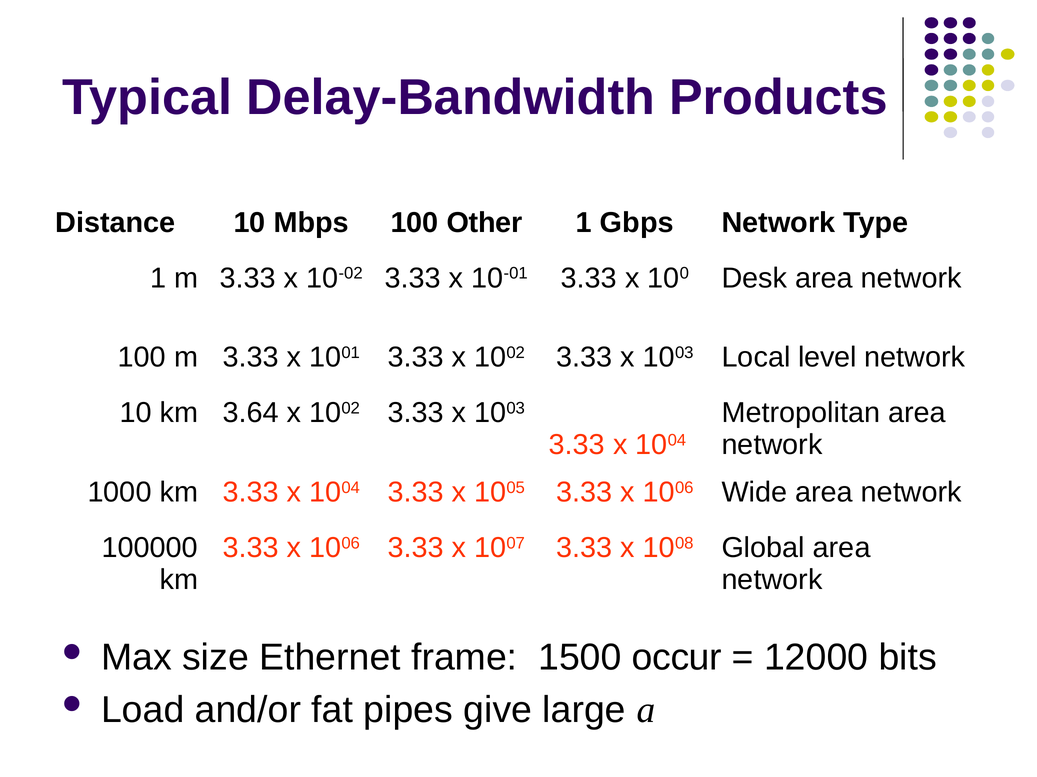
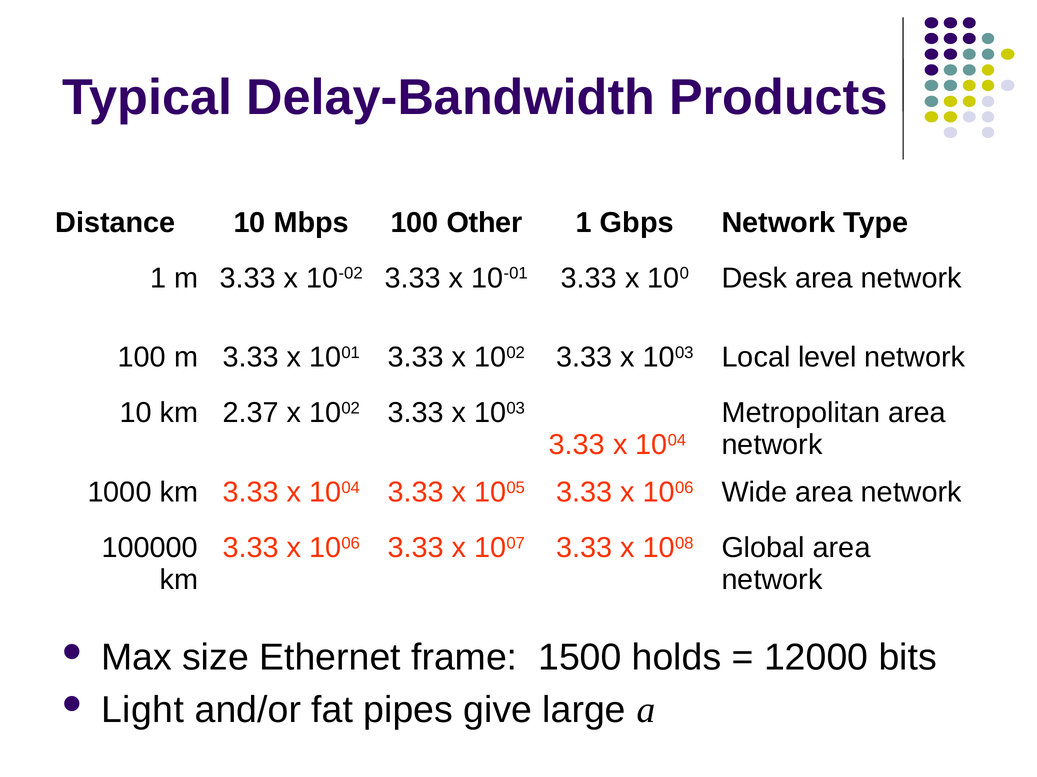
3.64: 3.64 -> 2.37 (251, 413)
occur: occur -> holds (677, 658)
Load: Load -> Light (143, 710)
